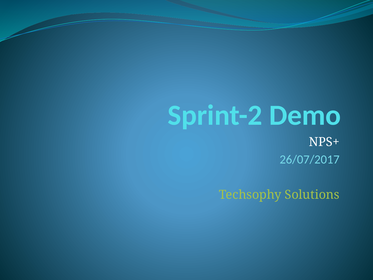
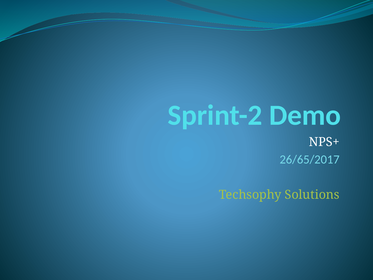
26/07/2017: 26/07/2017 -> 26/65/2017 (310, 159)
